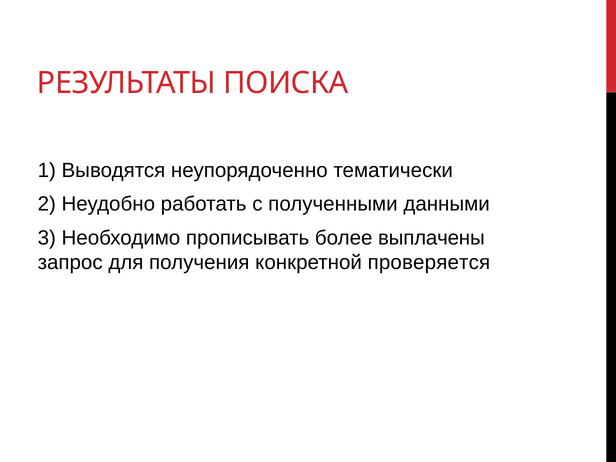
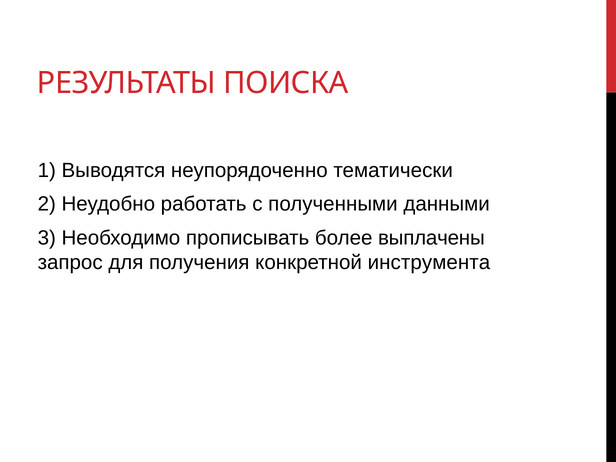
проверяется: проверяется -> инструмента (429, 263)
